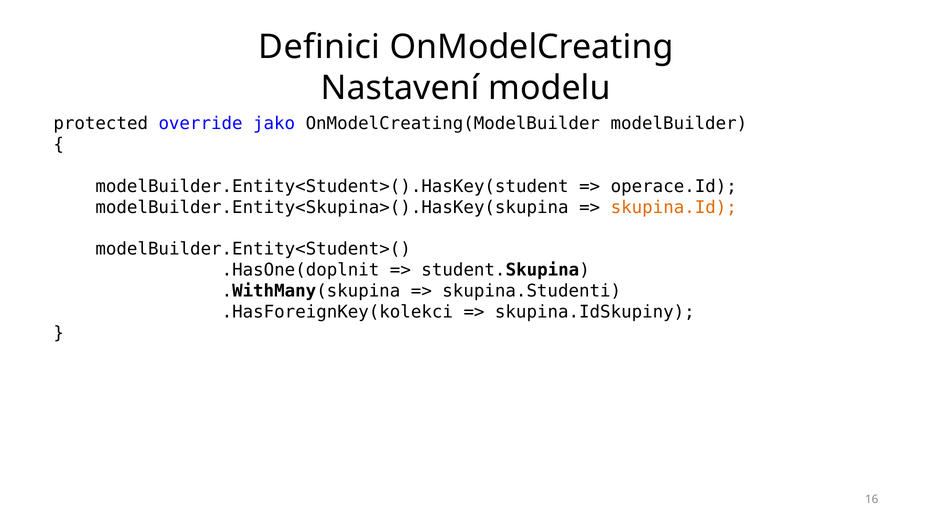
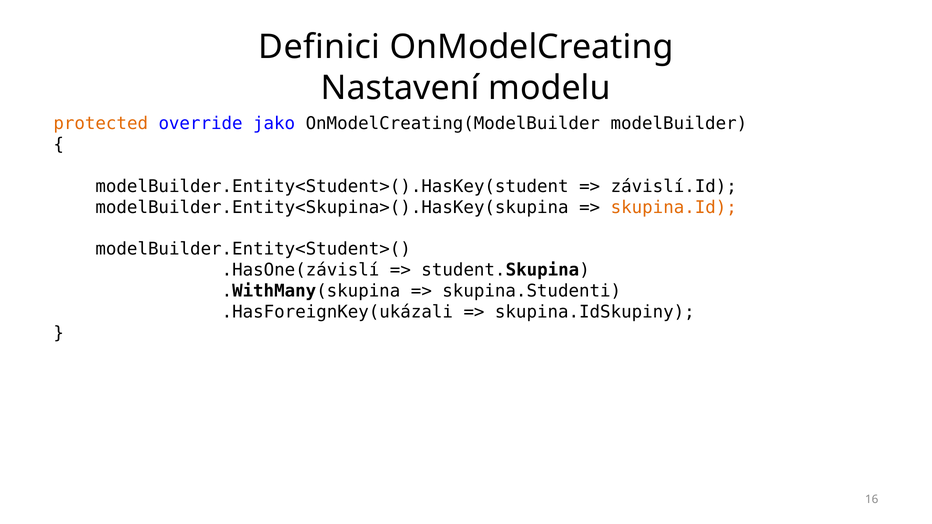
protected colour: black -> orange (101, 123)
operace.Id: operace.Id -> závislí.Id (674, 186)
.HasOne(doplnit: .HasOne(doplnit -> .HasOne(závislí (301, 270)
.HasForeignKey(kolekci: .HasForeignKey(kolekci -> .HasForeignKey(ukázali (337, 312)
